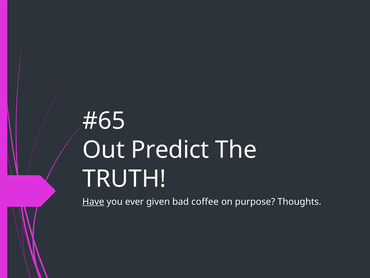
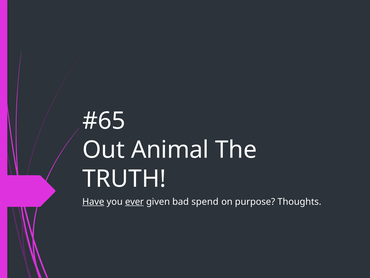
Predict: Predict -> Animal (170, 150)
ever underline: none -> present (134, 201)
coffee: coffee -> spend (205, 201)
